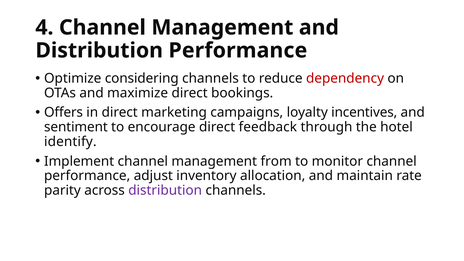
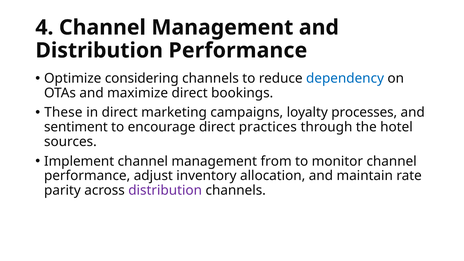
dependency colour: red -> blue (345, 78)
Offers: Offers -> These (63, 113)
incentives: incentives -> processes (364, 113)
feedback: feedback -> practices (268, 127)
identify: identify -> sources (70, 142)
